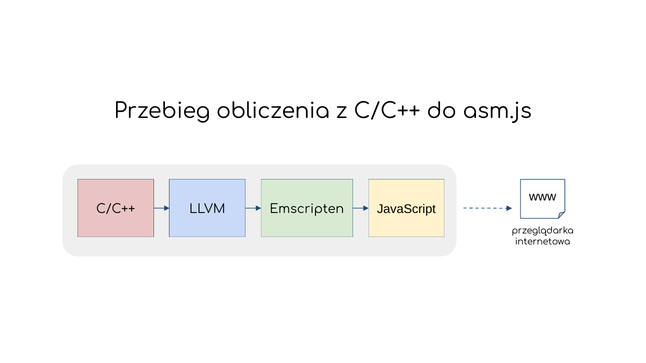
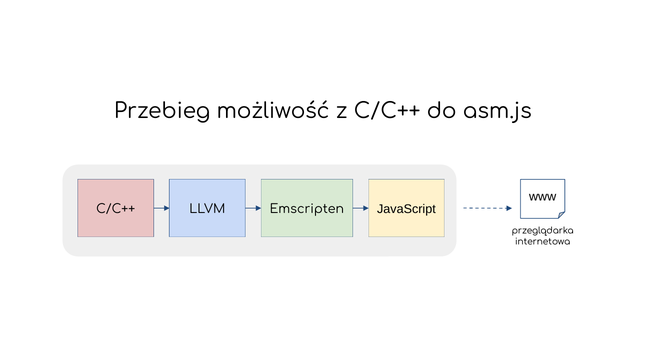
obliczenia: obliczenia -> możliwość (273, 111)
